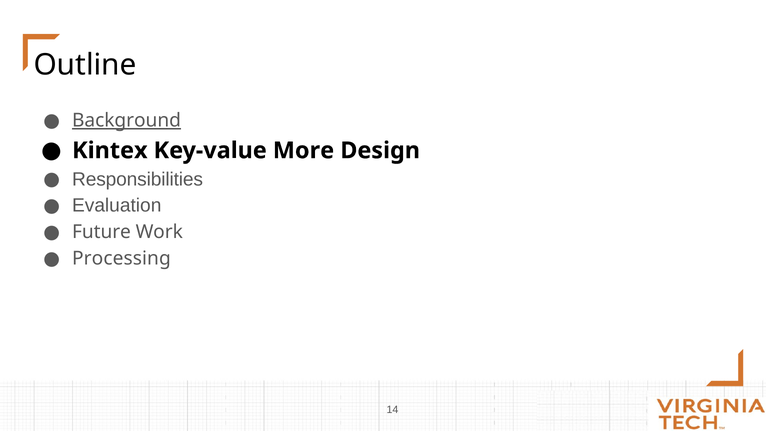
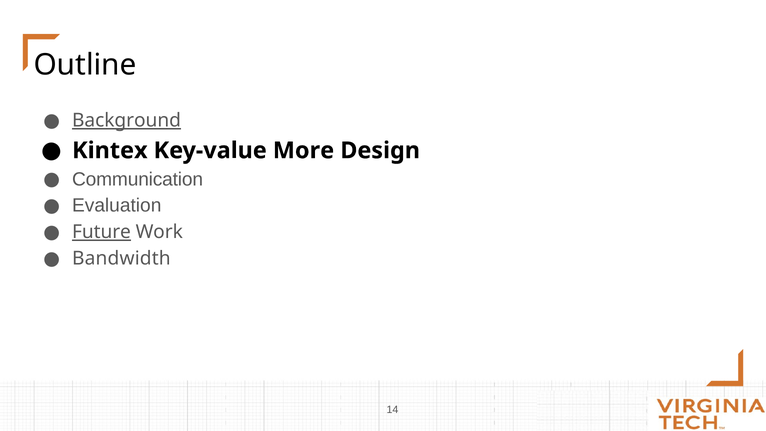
Responsibilities: Responsibilities -> Communication (138, 179)
Future underline: none -> present (101, 232)
Processing: Processing -> Bandwidth (121, 258)
